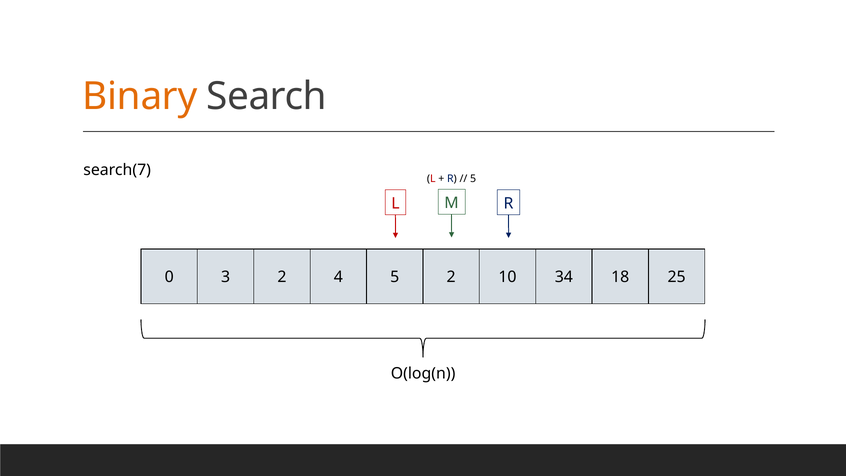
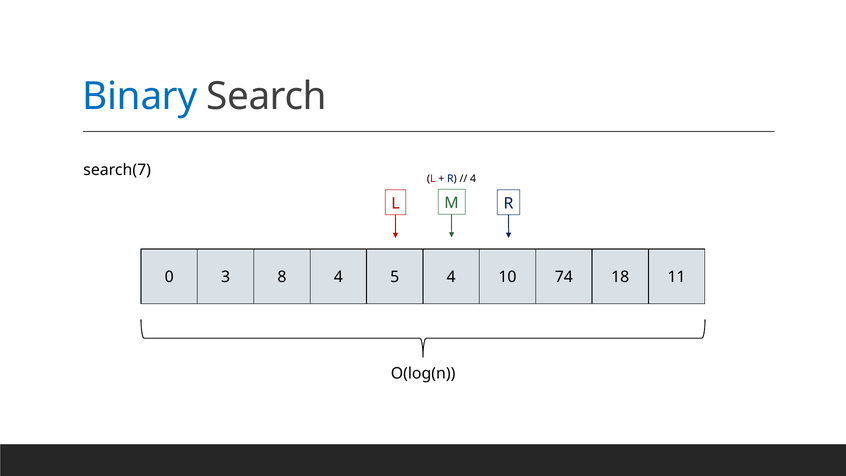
Binary colour: orange -> blue (140, 96)
5: 5 -> 4 (473, 179)
3 2: 2 -> 8 (282, 277)
5 2: 2 -> 4 (451, 277)
34: 34 -> 74 (564, 277)
25: 25 -> 11 (677, 277)
